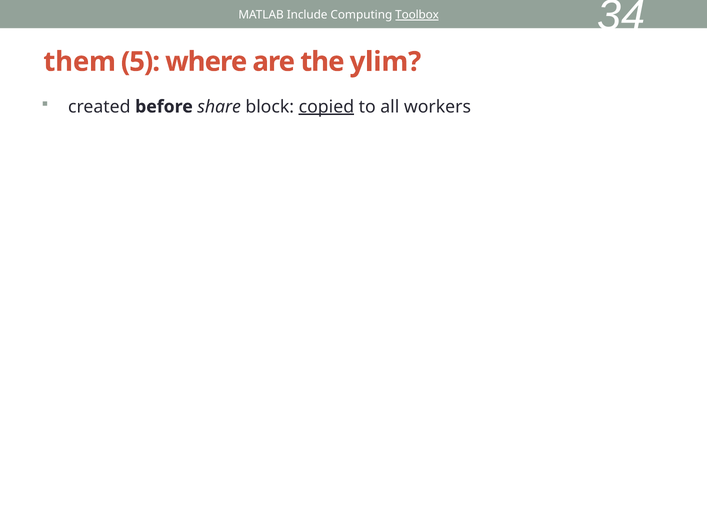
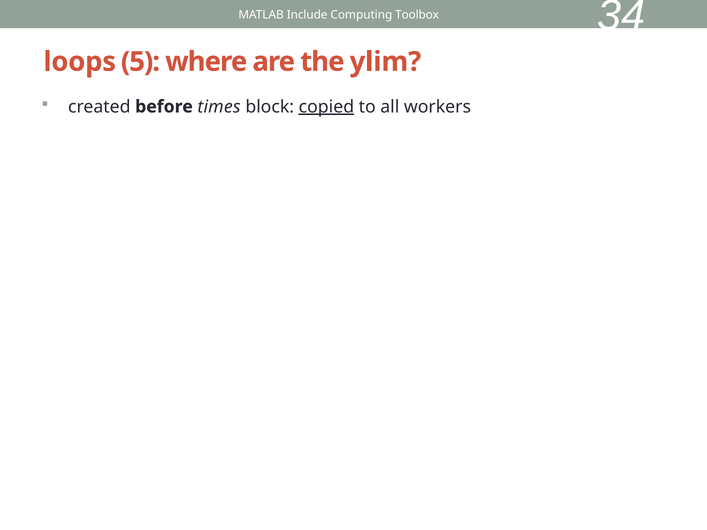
Toolbox underline: present -> none (417, 15)
them: them -> loops (80, 62)
share: share -> times (219, 107)
